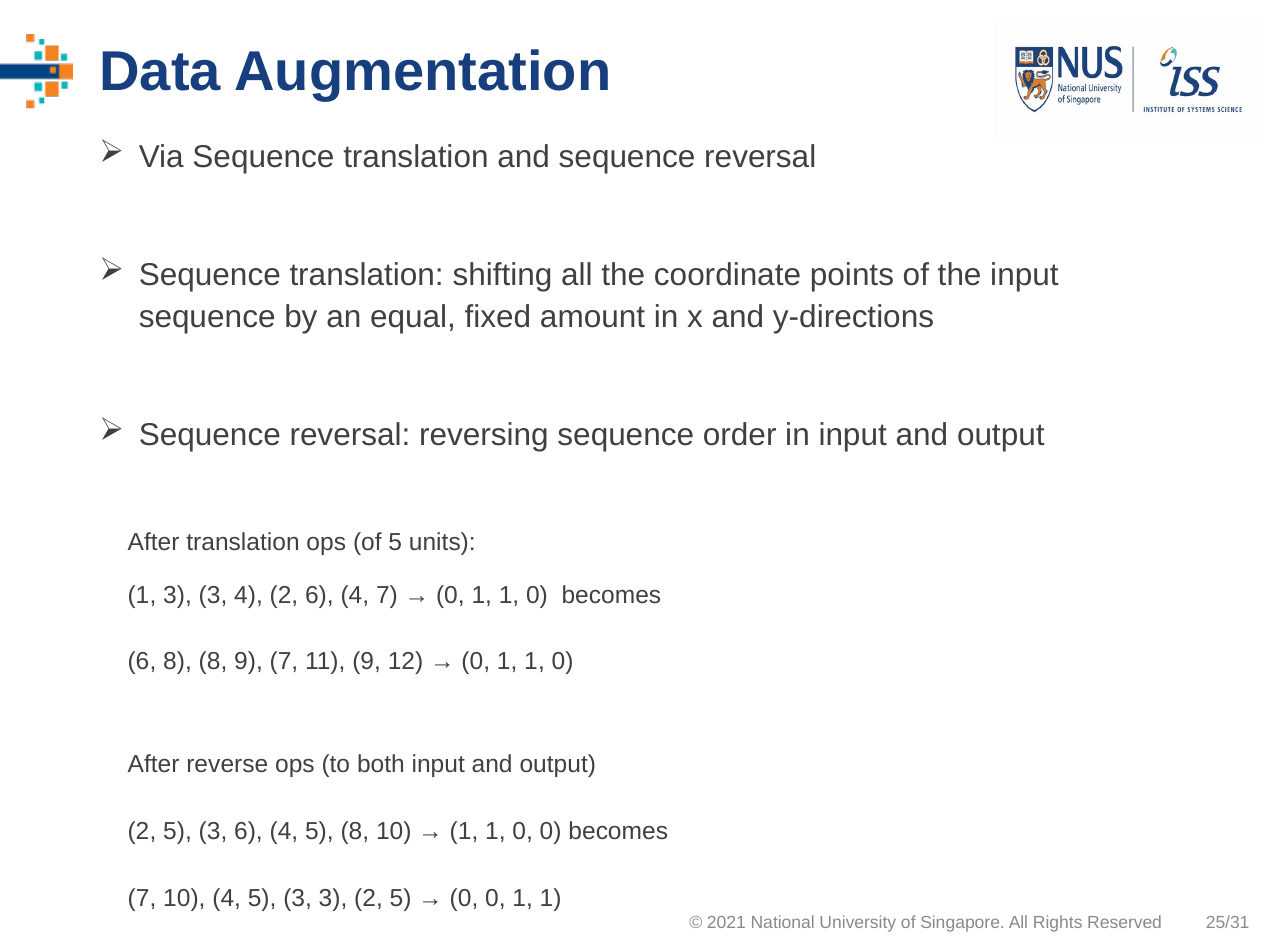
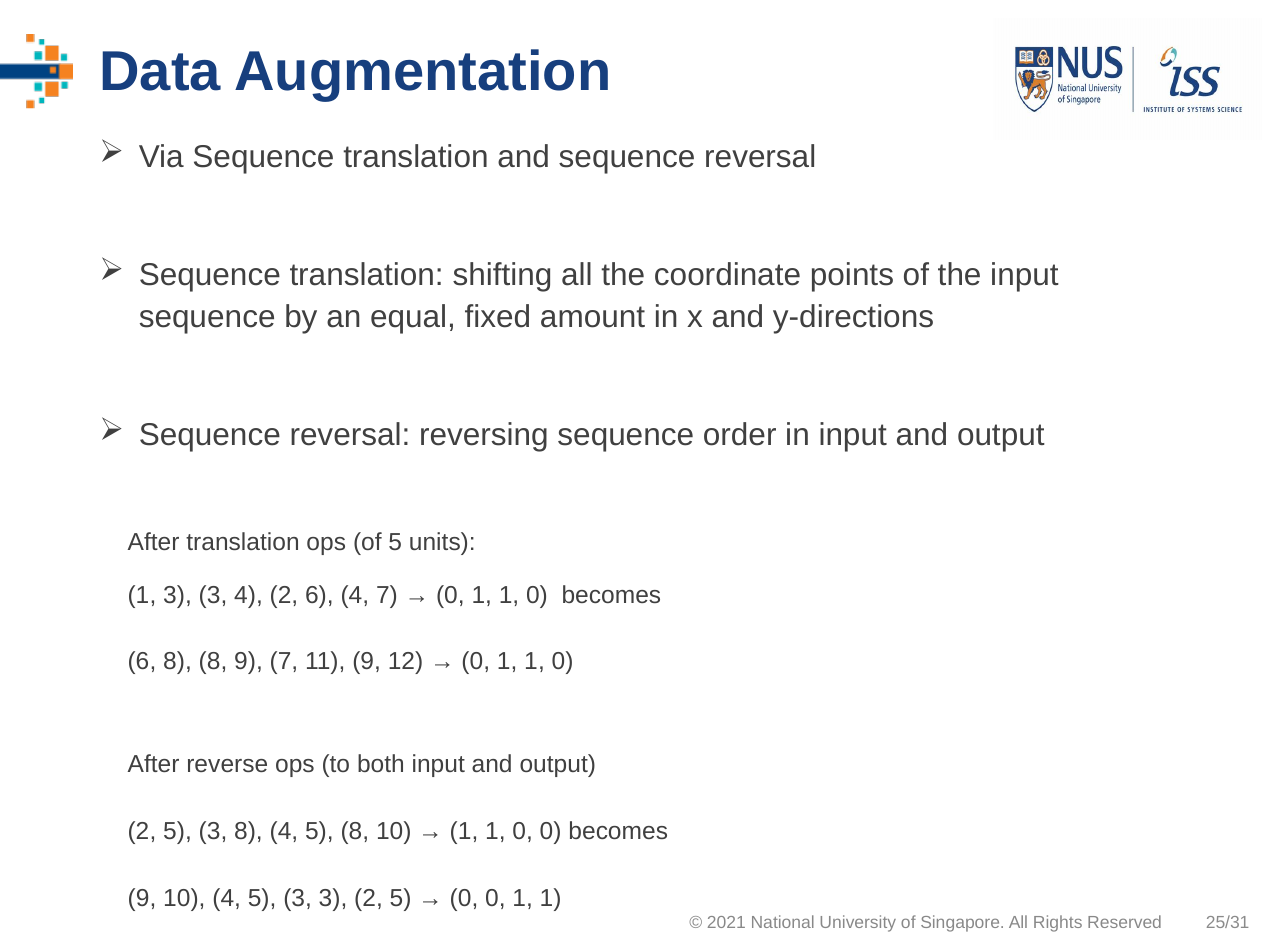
3 6: 6 -> 8 (248, 831)
7: 7 -> 9 (142, 897)
